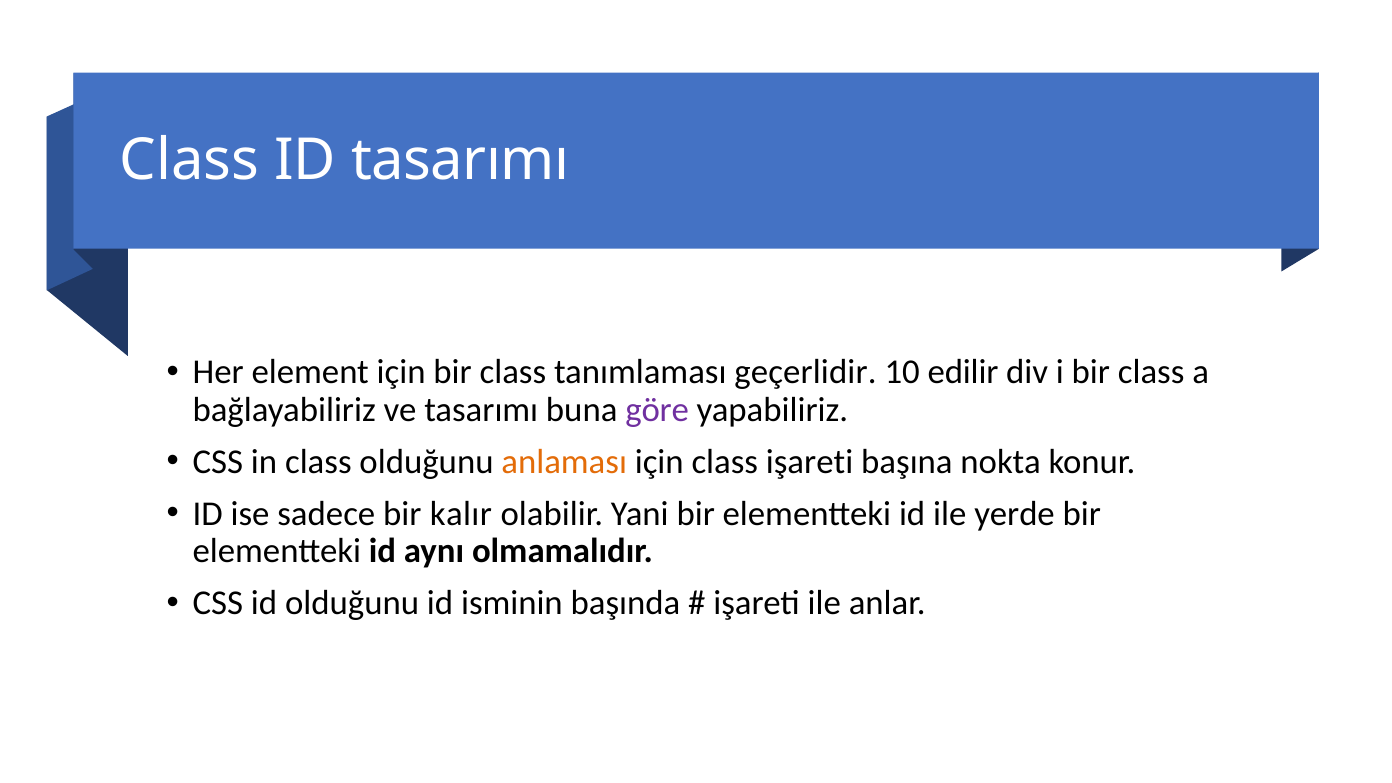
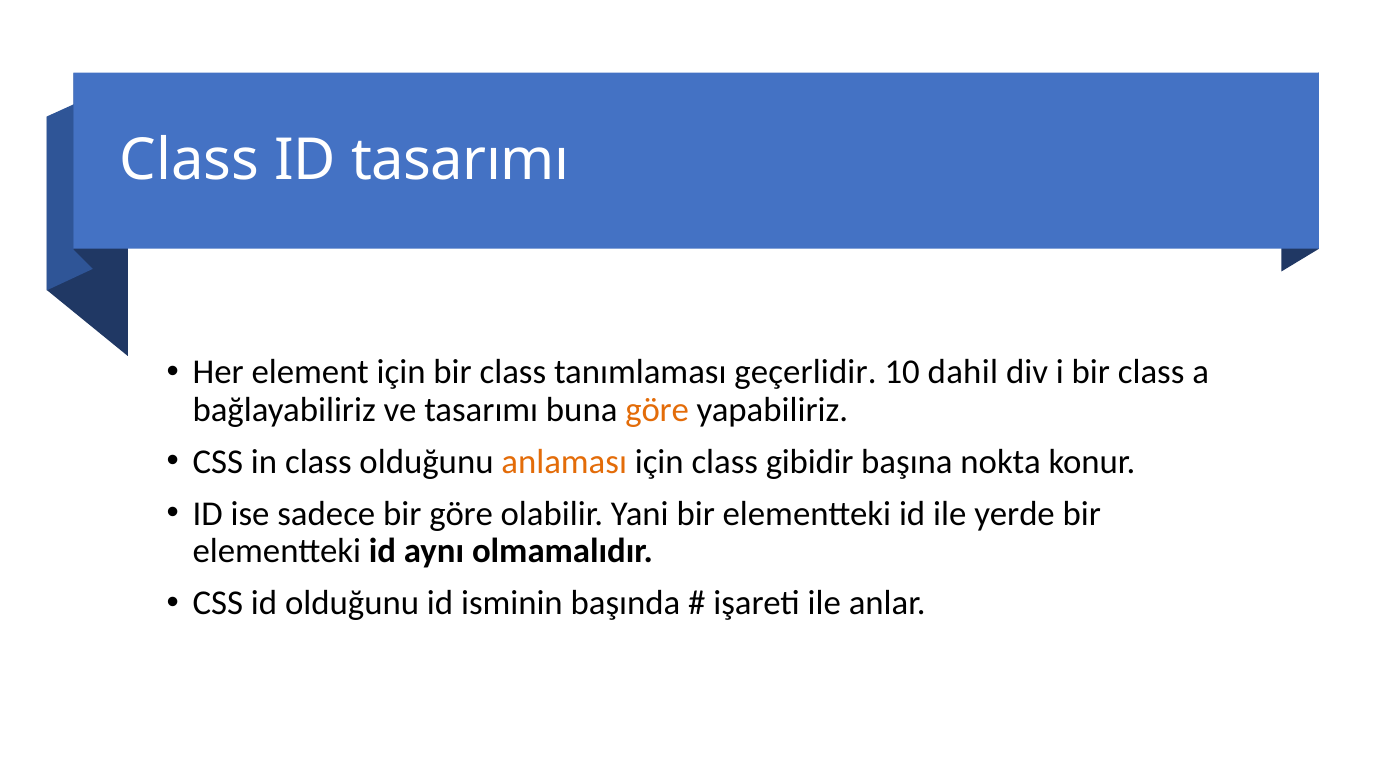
edilir: edilir -> dahil (963, 372)
göre colour: purple -> orange (657, 410)
class işareti: işareti -> gibidir (810, 462)
bir kalır: kalır -> göre (461, 514)
